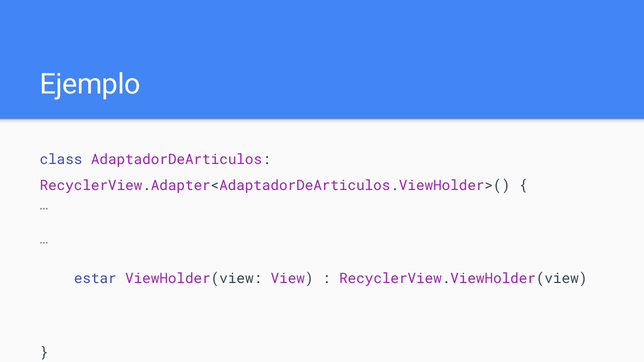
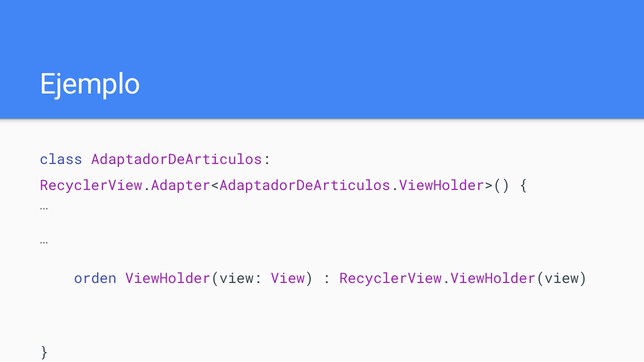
estar: estar -> orden (95, 279)
